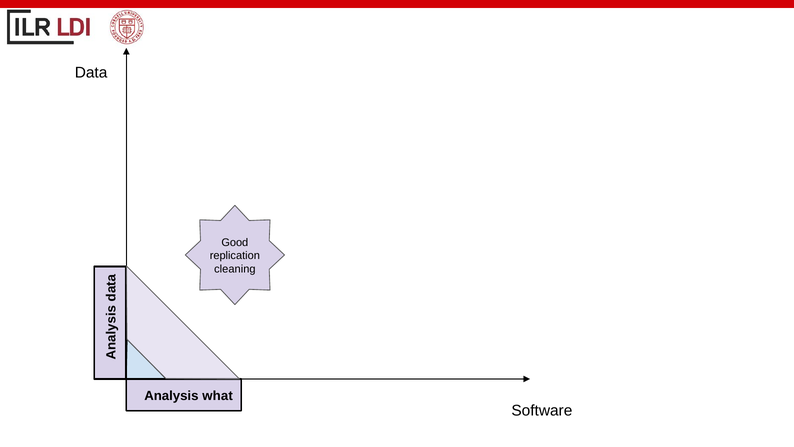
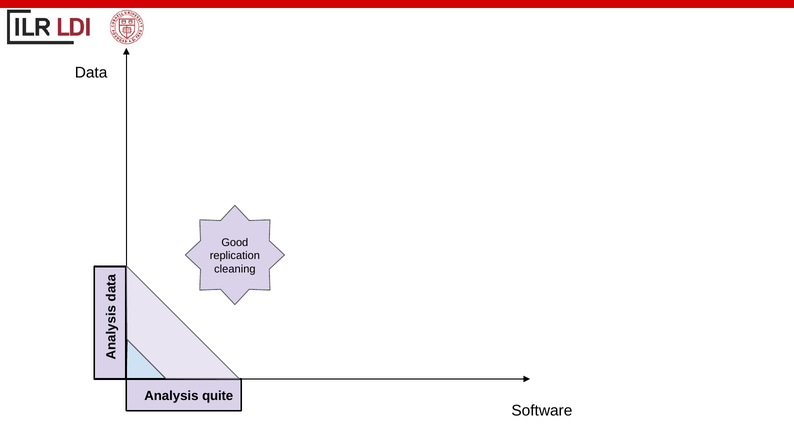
what: what -> quite (218, 395)
